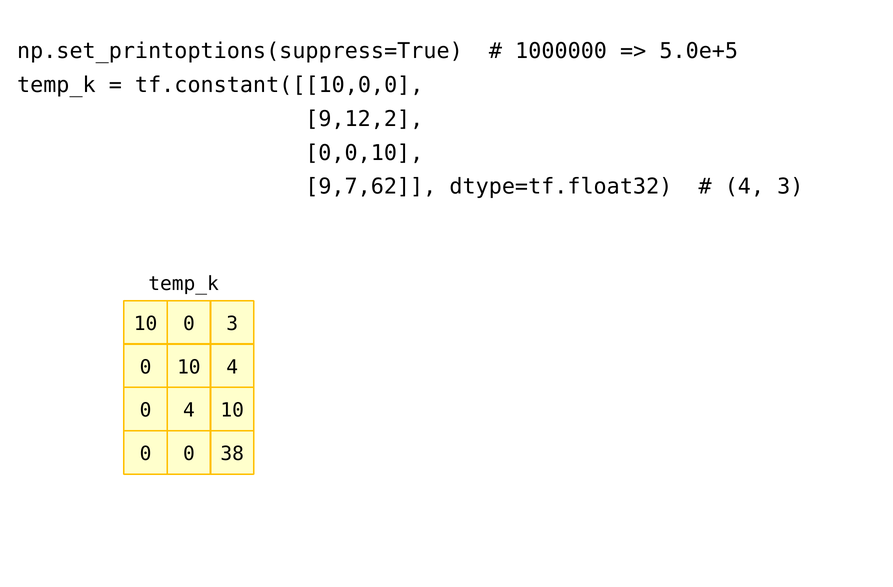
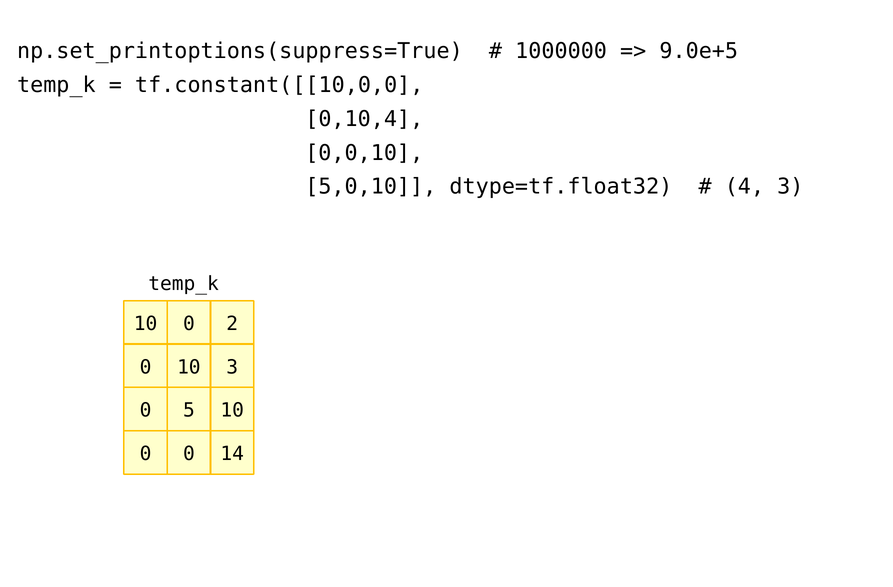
5.0e+5: 5.0e+5 -> 9.0e+5 (699, 51)
9,12,2: 9,12,2 -> 0,10,4 (364, 119)
9,7,62: 9,7,62 -> 5,0,10 (371, 187)
0 3: 3 -> 2 (232, 323)
10 4: 4 -> 3 (232, 367)
0 4: 4 -> 5 (189, 410)
38: 38 -> 14 (232, 454)
